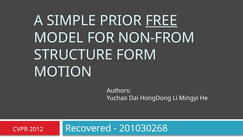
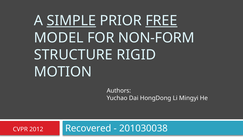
SIMPLE underline: none -> present (71, 21)
NON-FROM: NON-FROM -> NON-FORM (156, 38)
FORM: FORM -> RIGID (136, 55)
201030268: 201030268 -> 201030038 (143, 128)
